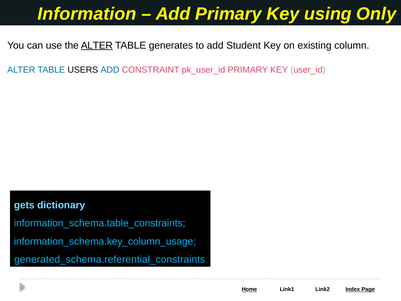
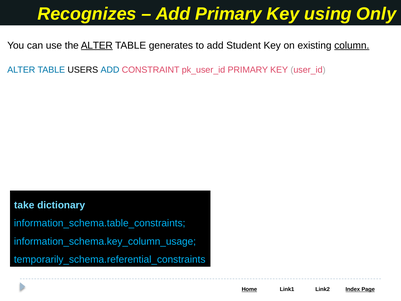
Information: Information -> Recognizes (87, 14)
column underline: none -> present (352, 45)
gets: gets -> take (24, 205)
generated_schema.referential_constraints: generated_schema.referential_constraints -> temporarily_schema.referential_constraints (110, 259)
